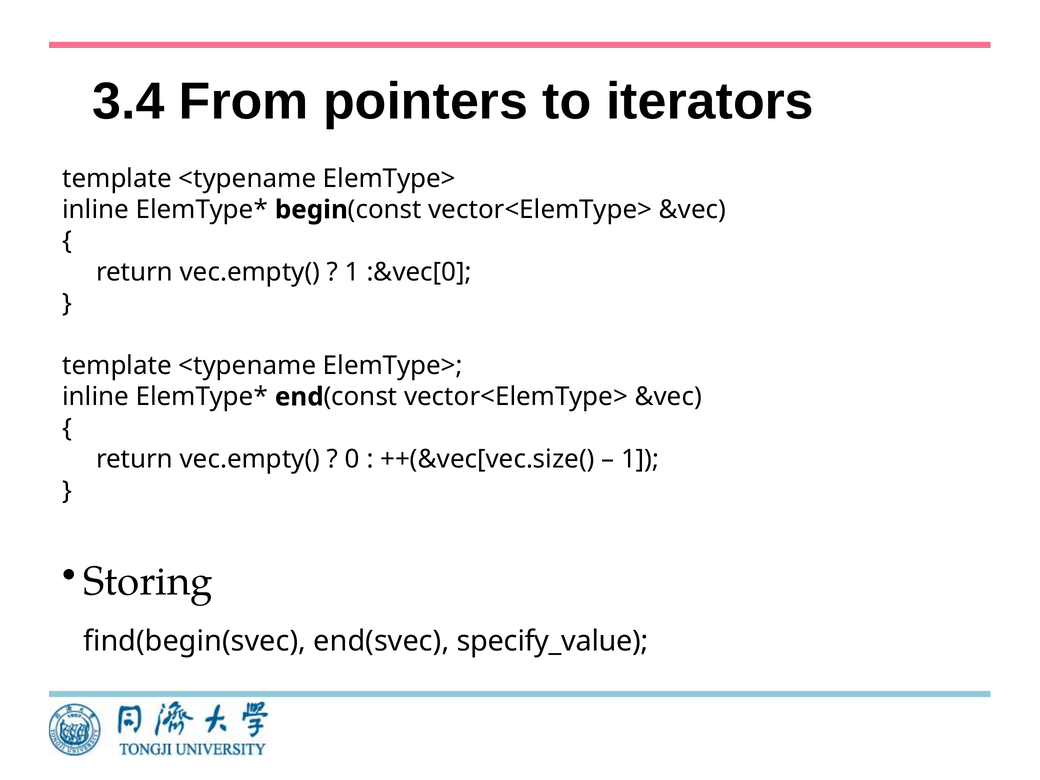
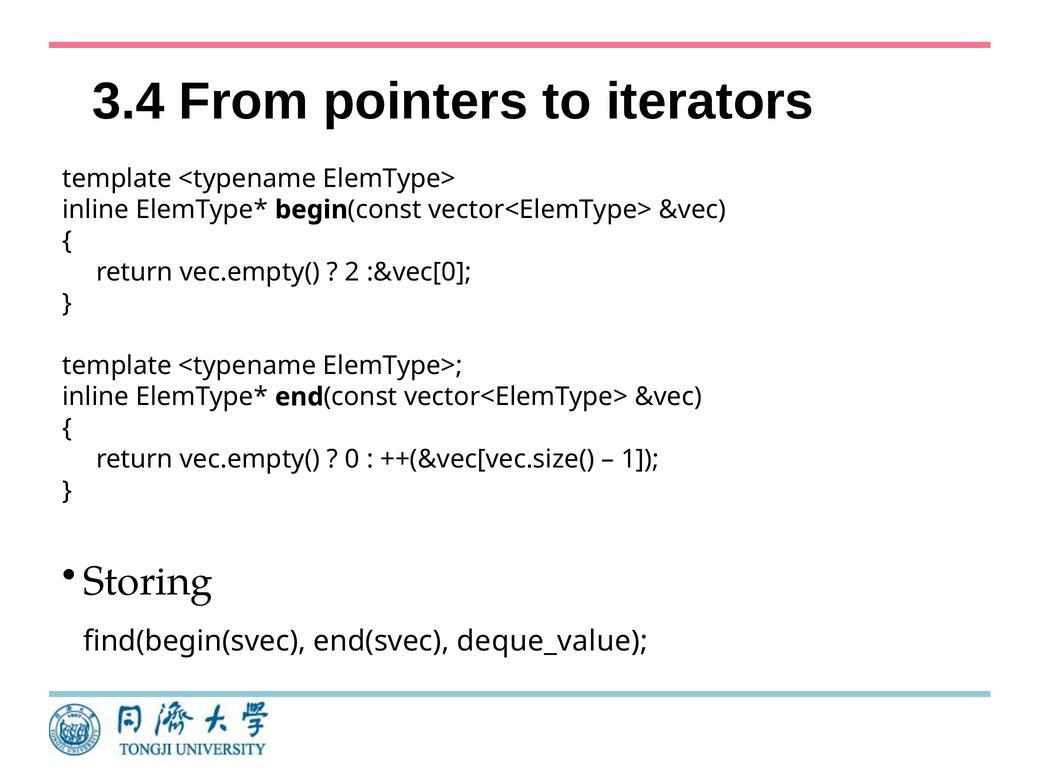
1: 1 -> 2 (352, 272)
specify_value: specify_value -> deque_value (552, 641)
